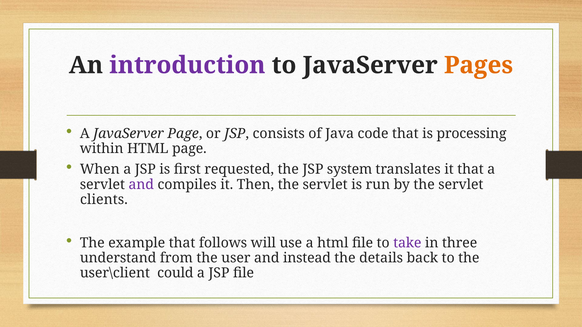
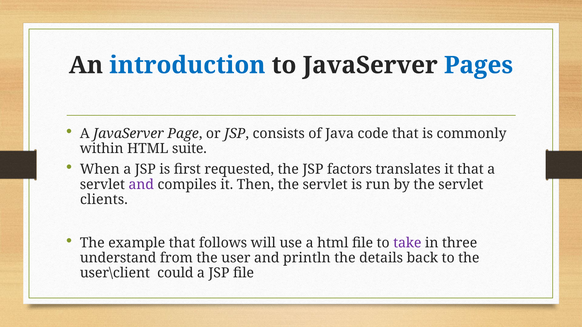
introduction colour: purple -> blue (187, 65)
Pages colour: orange -> blue (478, 65)
processing: processing -> commonly (472, 134)
HTML page: page -> suite (189, 149)
system: system -> factors (350, 170)
instead: instead -> println (307, 258)
